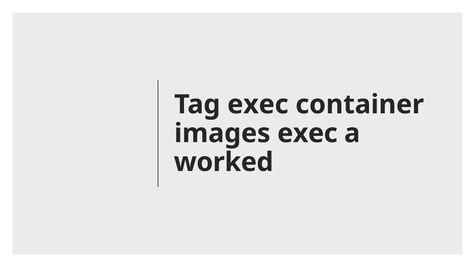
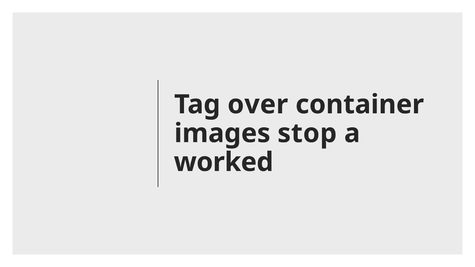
Tag exec: exec -> over (258, 105)
images exec: exec -> stop (307, 133)
